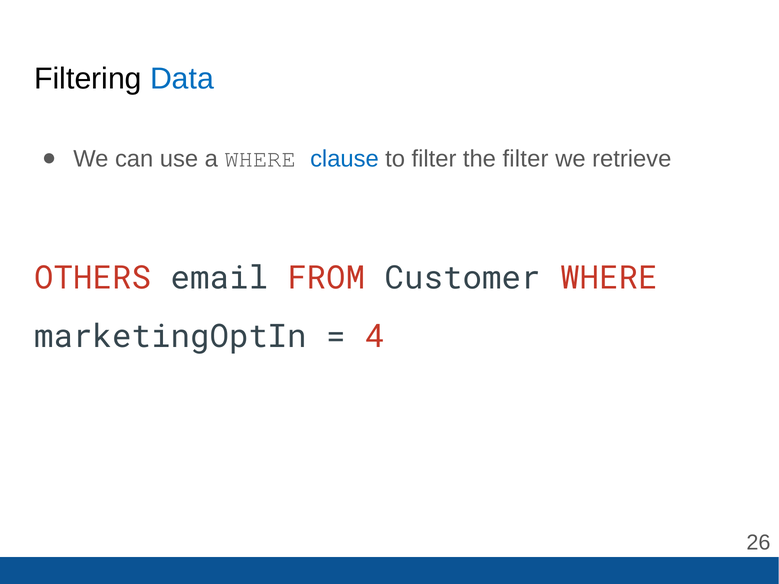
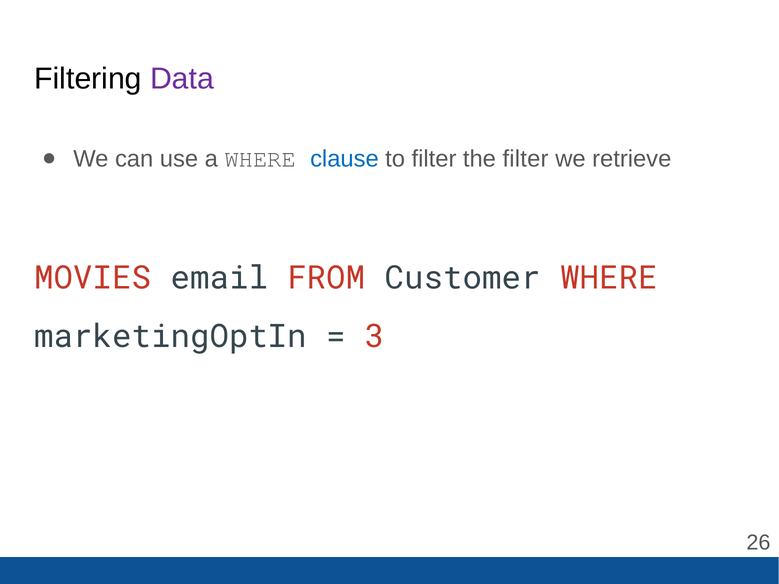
Data colour: blue -> purple (182, 79)
OTHERS: OTHERS -> MOVIES (93, 278)
4: 4 -> 3 (375, 337)
